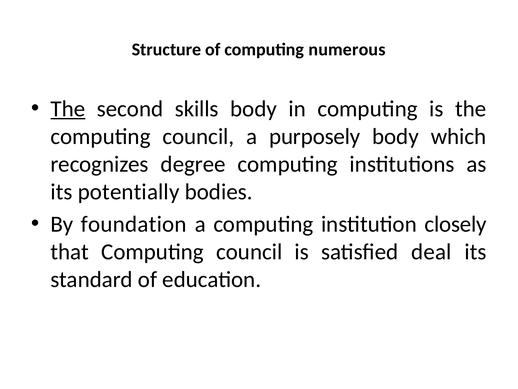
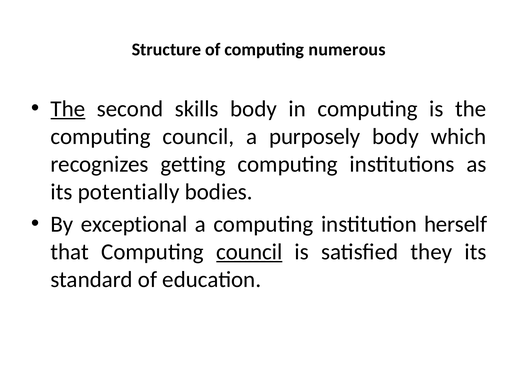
degree: degree -> getting (193, 164)
foundation: foundation -> exceptional (134, 224)
closely: closely -> herself (456, 224)
council underline: none -> present (249, 251)
deal: deal -> they (431, 251)
